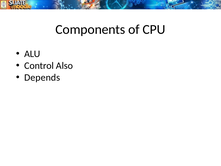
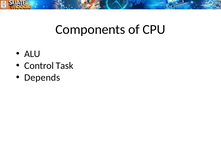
Also: Also -> Task (65, 66)
